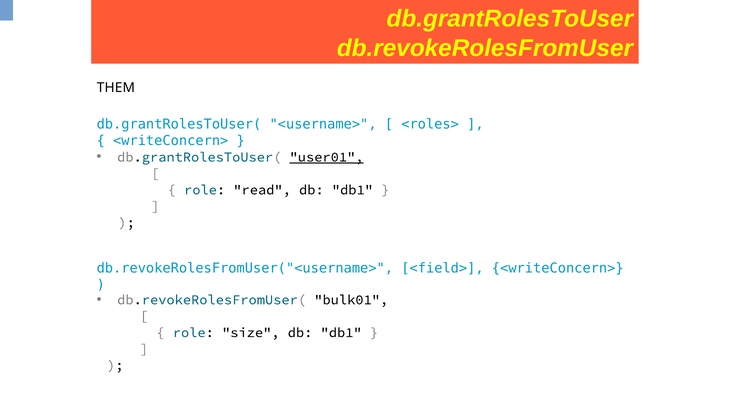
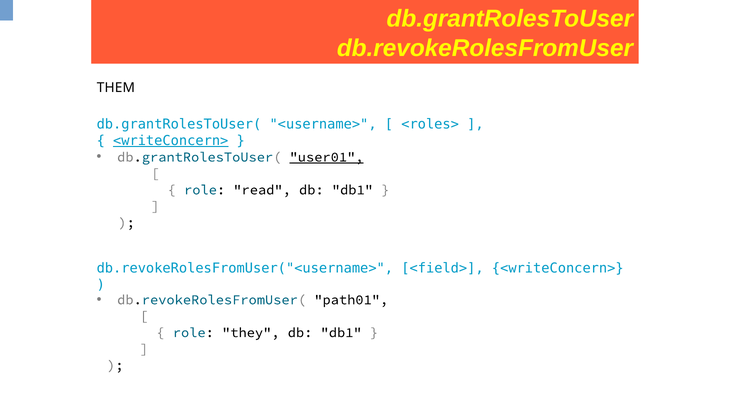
<writeConcern> underline: none -> present (171, 141)
bulk01: bulk01 -> path01 (351, 300)
size: size -> they (251, 333)
